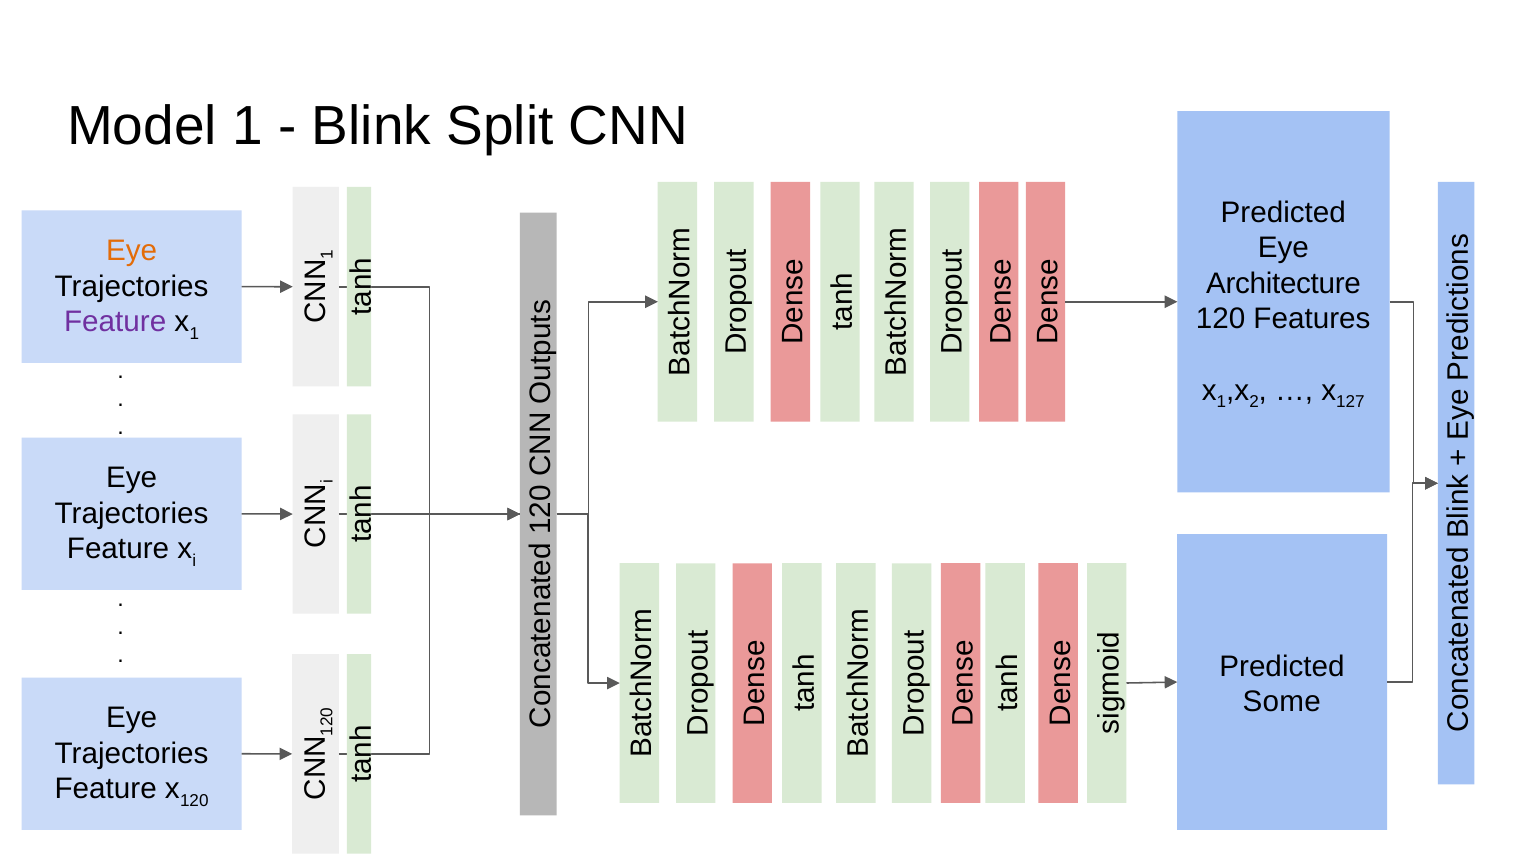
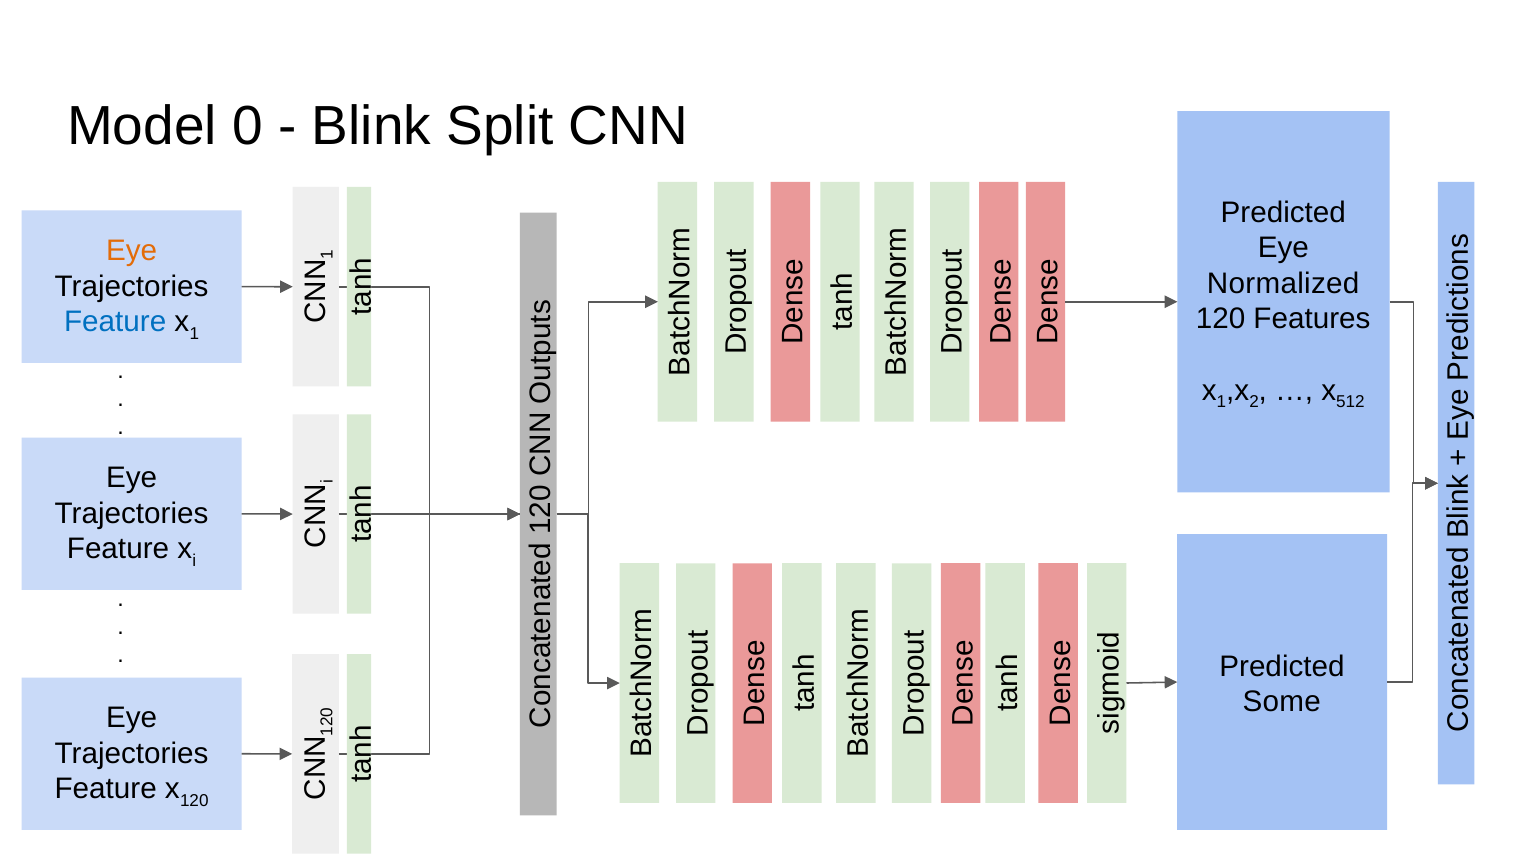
Model 1: 1 -> 0 (248, 126)
Architecture: Architecture -> Normalized (1283, 283)
Feature colour: purple -> blue (115, 322)
127: 127 -> 512 (1350, 402)
